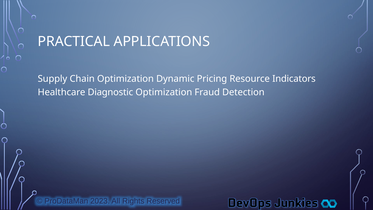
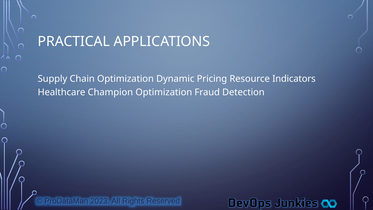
Diagnostic: Diagnostic -> Champion (110, 92)
